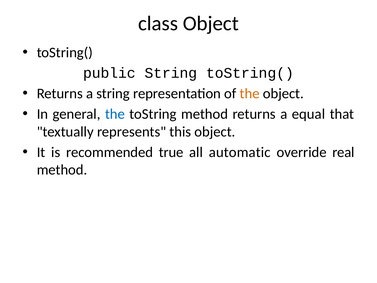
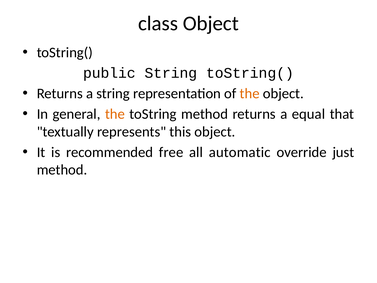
the colour: blue -> orange (115, 114)
true: true -> free (171, 152)
real: real -> just (343, 152)
